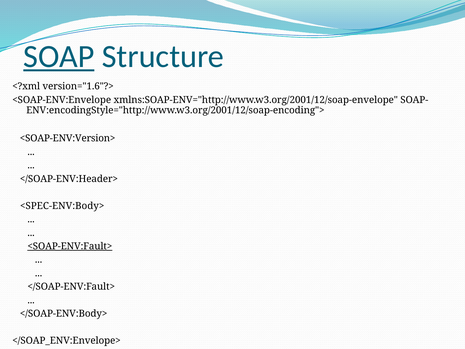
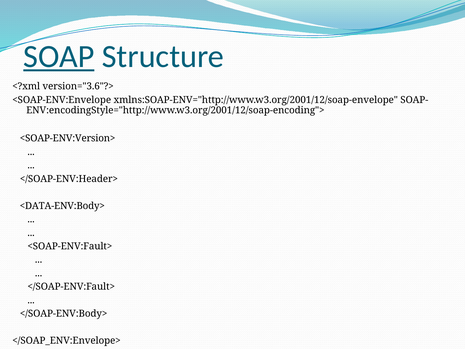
version="1.6"?>: version="1.6"?> -> version="3.6"?> (78, 86)
<SPEC-ENV:Body>: <SPEC-ENV:Body> -> <DATA-ENV:Body> (62, 206)
<SOAP-ENV:Fault> underline: present -> none (70, 246)
